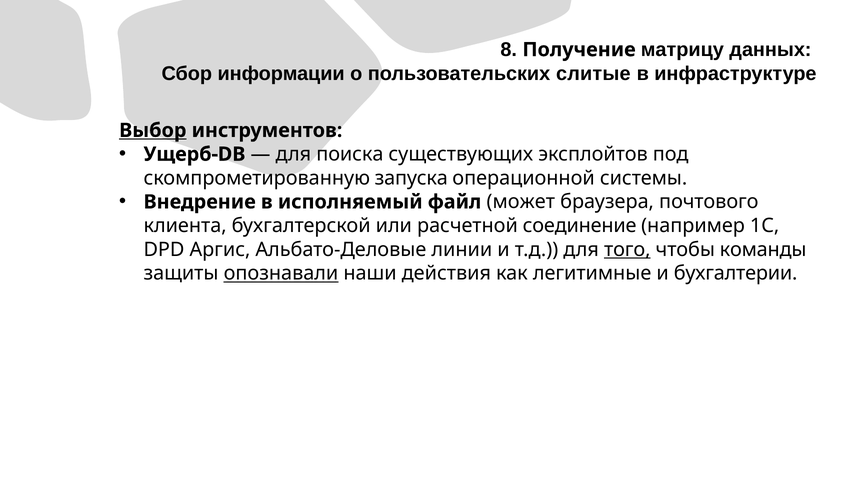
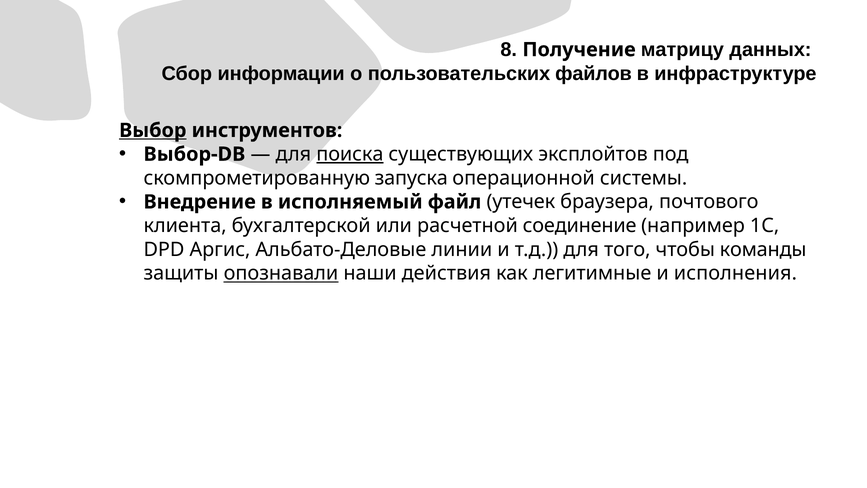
слитые: слитые -> файлов (594, 73)
Ущерб-DB: Ущерб-DB -> Выбор-DB (194, 154)
поиска underline: none -> present (350, 154)
может: может -> утечек (521, 202)
того underline: present -> none (627, 249)
бухгалтерии: бухгалтерии -> исполнения (735, 273)
